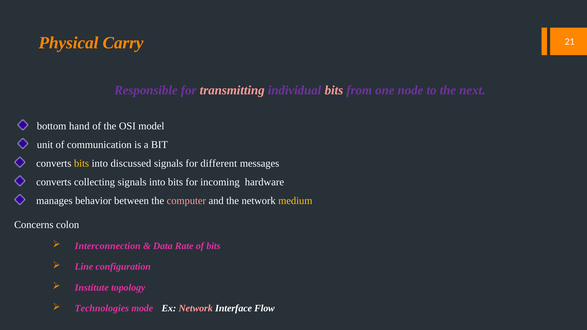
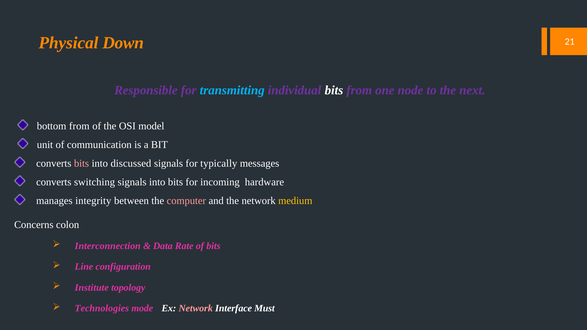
Carry: Carry -> Down (123, 43)
transmitting colour: pink -> light blue (232, 90)
bits colour: pink -> white (334, 90)
bottom hand: hand -> from (79, 126)
bits colour: yellow -> pink (82, 163)
different: different -> typically (219, 163)
collecting: collecting -> switching (94, 182)
behavior: behavior -> integrity (93, 201)
Flow: Flow -> Must (264, 309)
